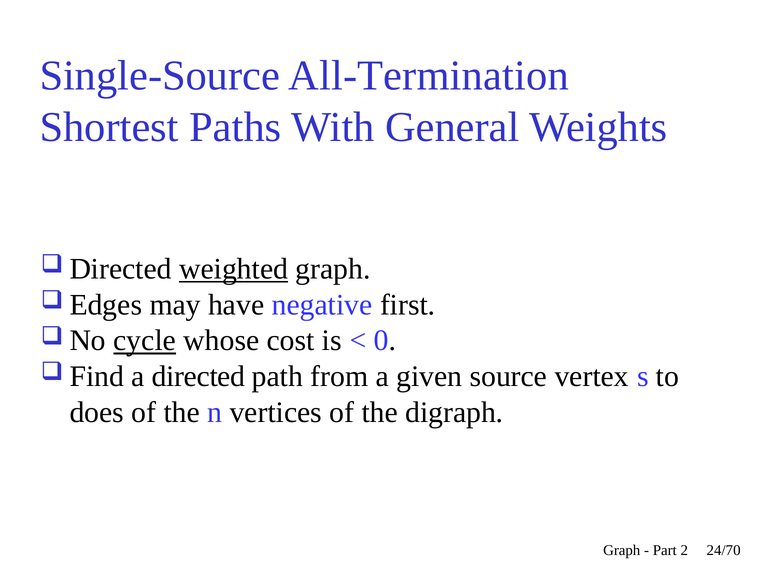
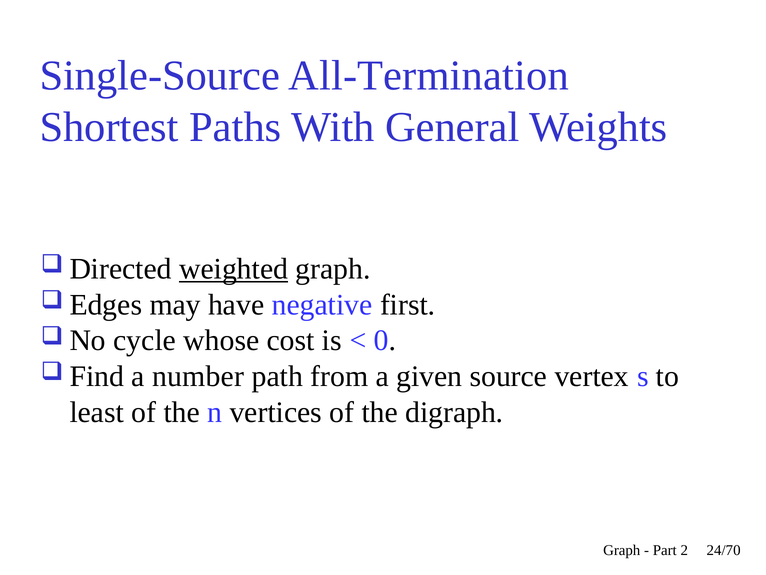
cycle underline: present -> none (145, 340)
directed: directed -> number (198, 376)
does: does -> least (97, 412)
